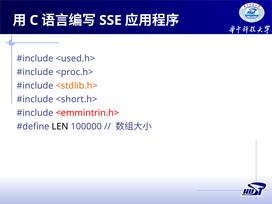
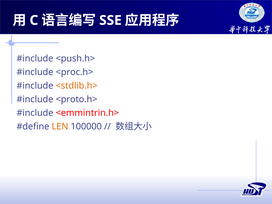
<used.h>: <used.h> -> <push.h> (75, 59)
<short.h>: <short.h> -> <proto.h> (77, 99)
LEN colour: black -> orange (60, 127)
